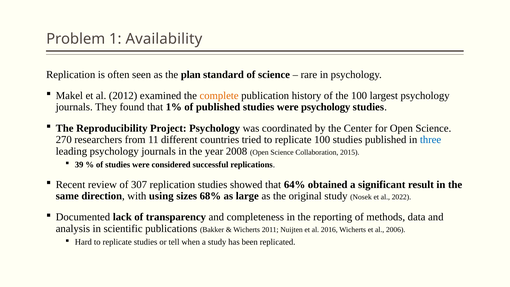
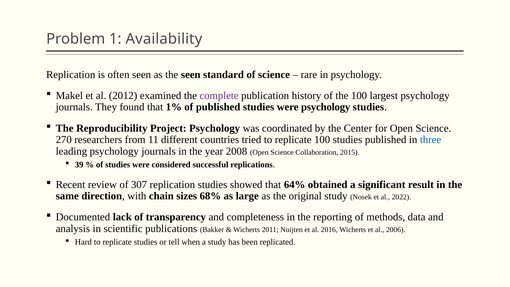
the plan: plan -> seen (191, 75)
complete colour: orange -> purple (219, 96)
using: using -> chain (161, 196)
